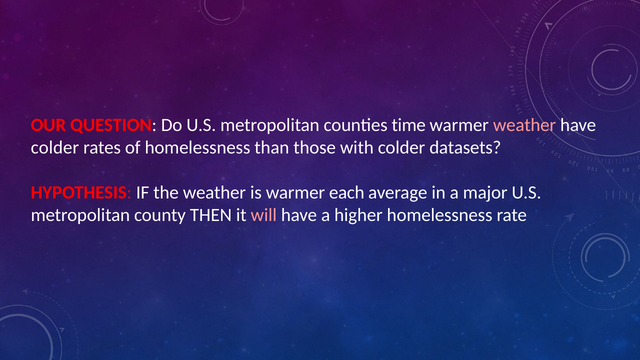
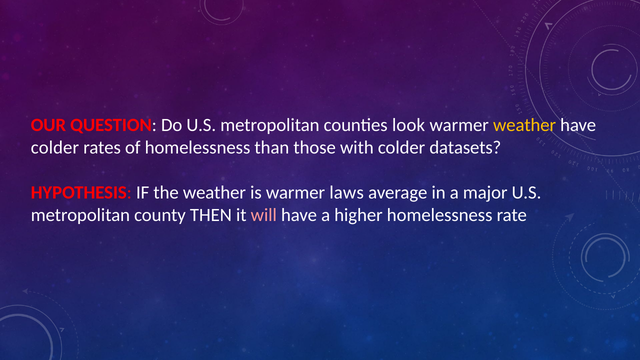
time: time -> look (409, 125)
weather colour: pink -> yellow (525, 125)
each: each -> laws (347, 193)
